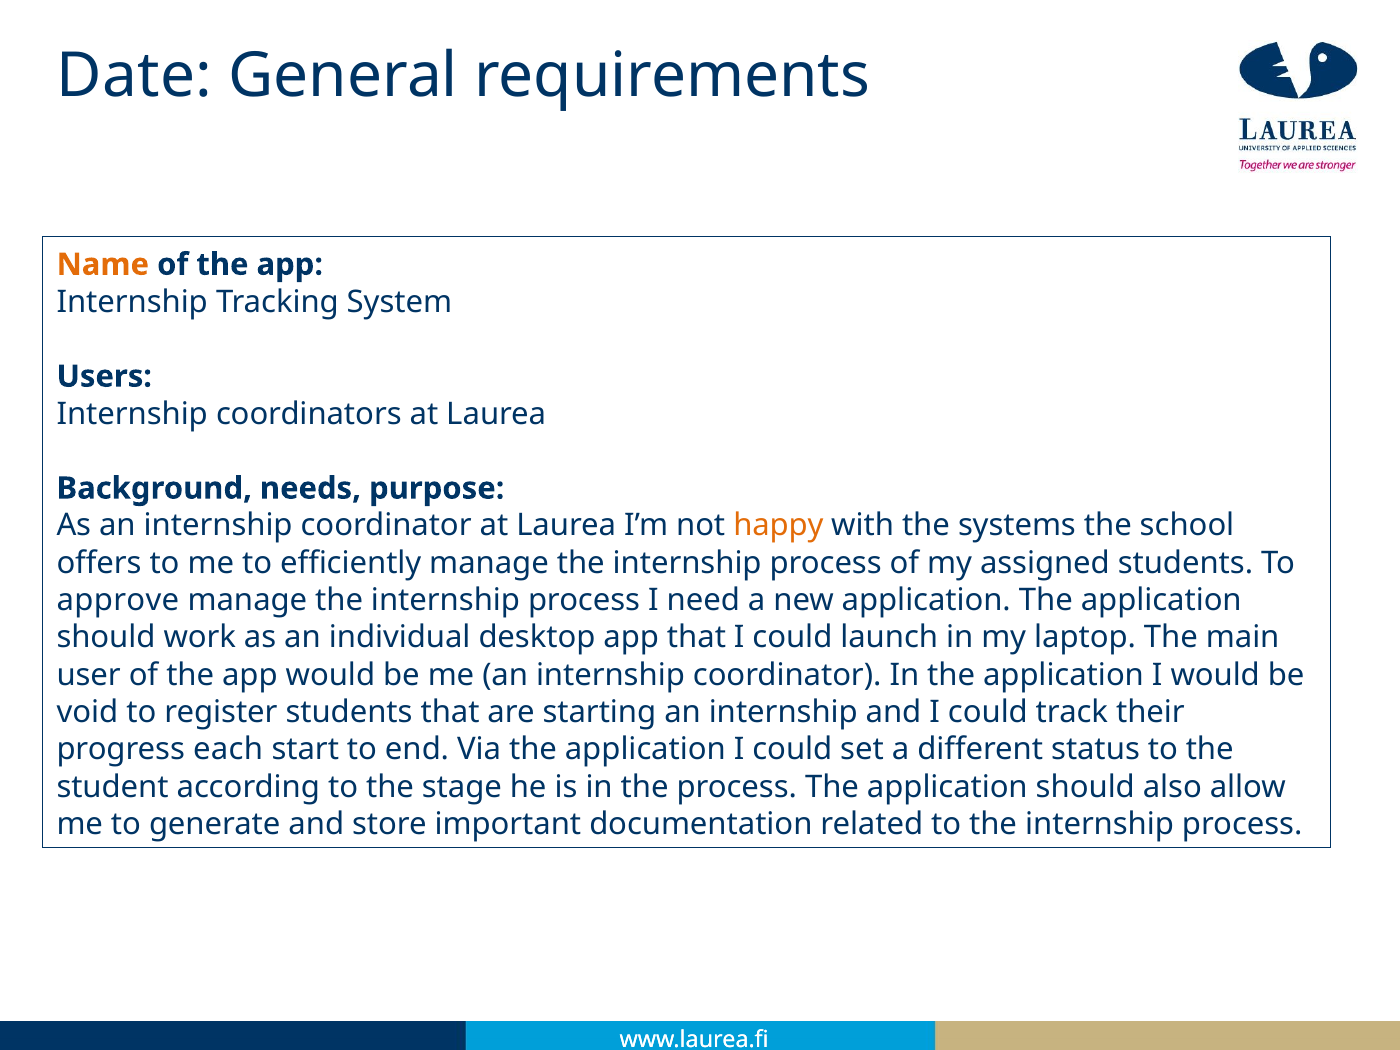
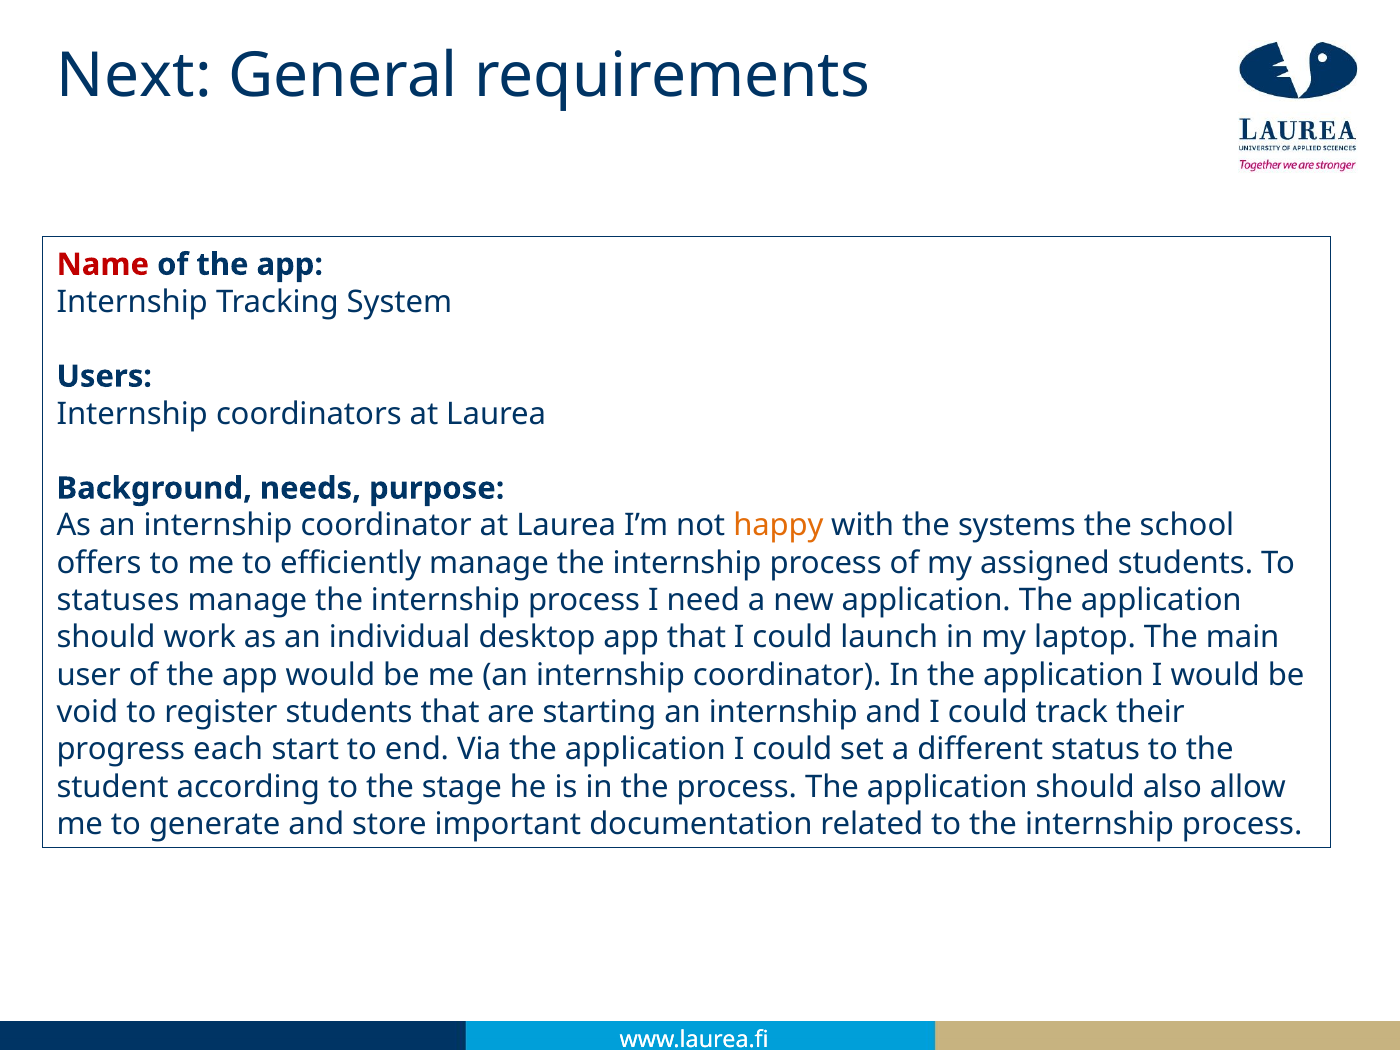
Date: Date -> Next (134, 76)
Name colour: orange -> red (103, 265)
approve: approve -> statuses (118, 600)
